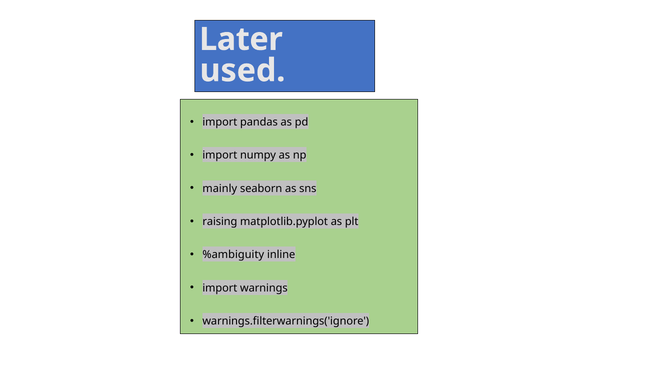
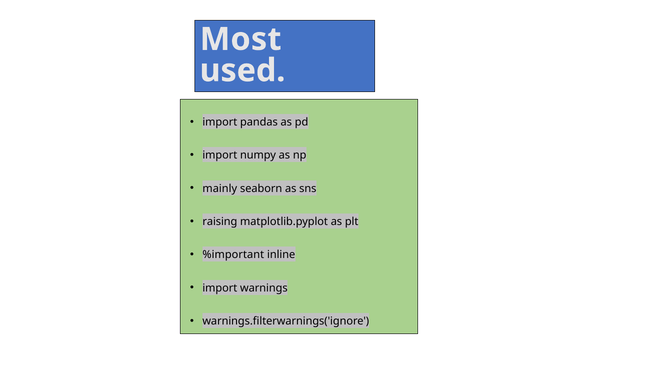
Later: Later -> Most (241, 39)
%ambiguity: %ambiguity -> %important (233, 255)
